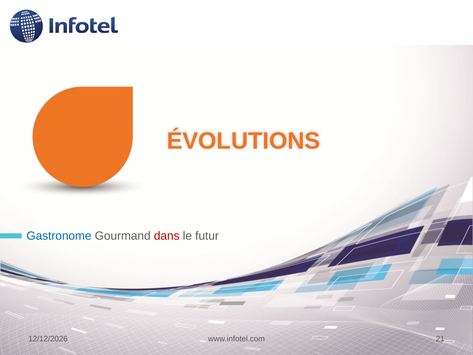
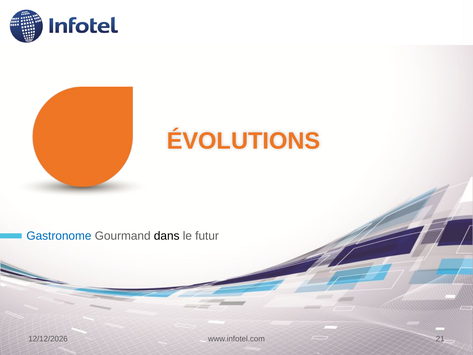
dans colour: red -> black (167, 236)
